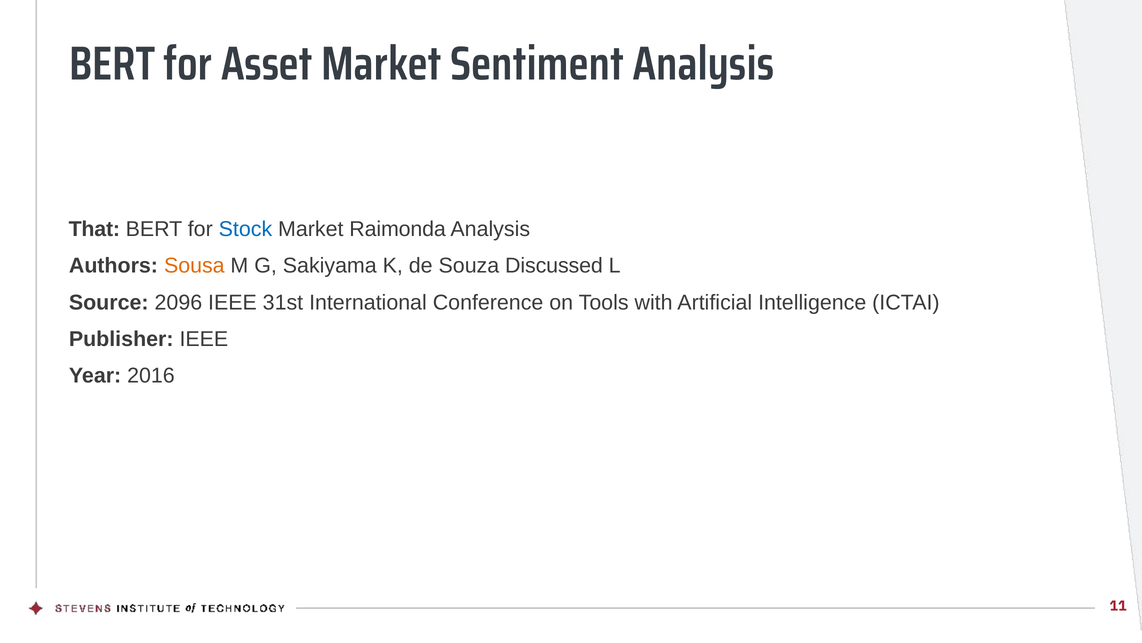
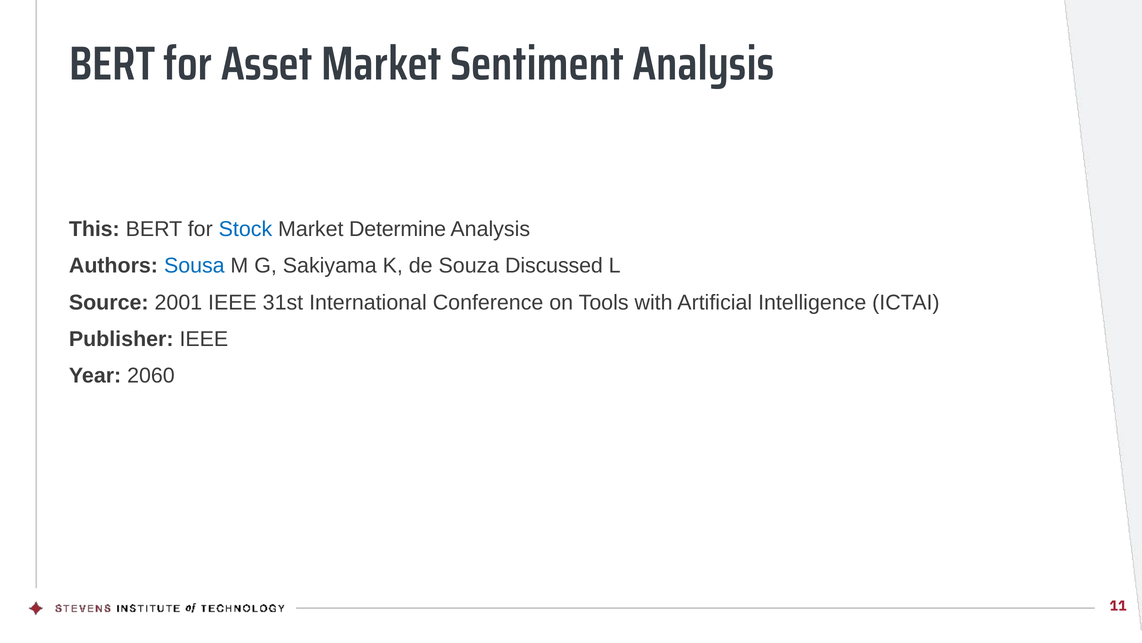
That: That -> This (94, 229)
Raimonda: Raimonda -> Determine (398, 229)
Sousa colour: orange -> blue (194, 265)
2096: 2096 -> 2001 (178, 302)
2016: 2016 -> 2060 (151, 376)
